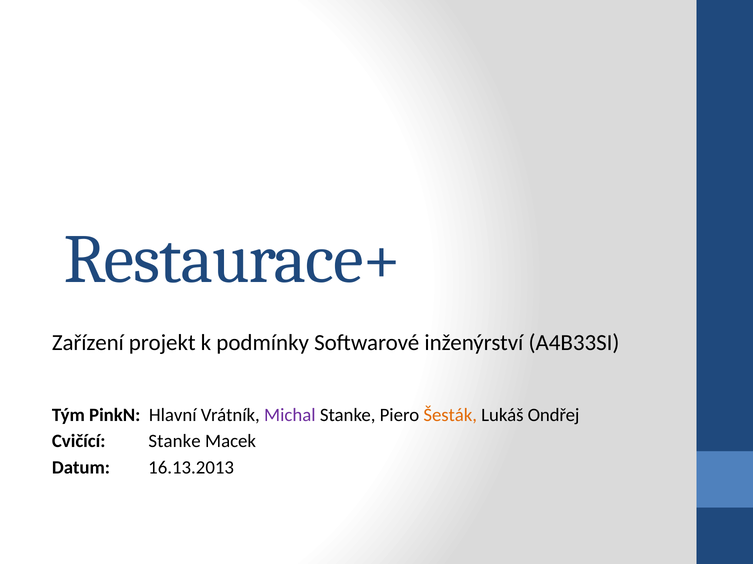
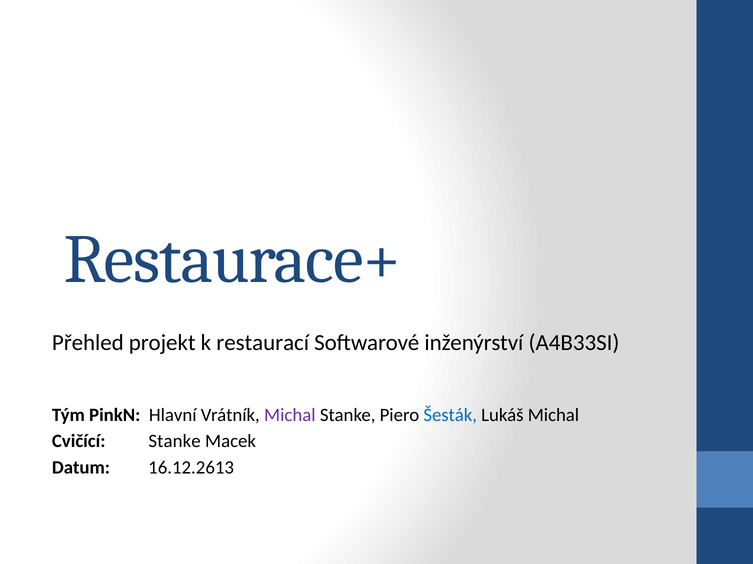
Zařízení: Zařízení -> Přehled (88, 343)
podmínky: podmínky -> restaurací (263, 343)
Šesták colour: orange -> blue (450, 415)
Lukáš Ondřej: Ondřej -> Michal (553, 415)
16.13.2013: 16.13.2013 -> 16.12.2613 (191, 468)
